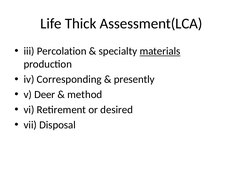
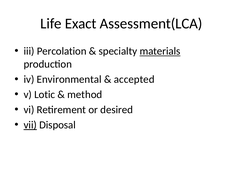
Thick: Thick -> Exact (81, 24)
Corresponding: Corresponding -> Environmental (69, 79)
presently: presently -> accepted (134, 79)
Deer: Deer -> Lotic (45, 94)
vii underline: none -> present (30, 124)
